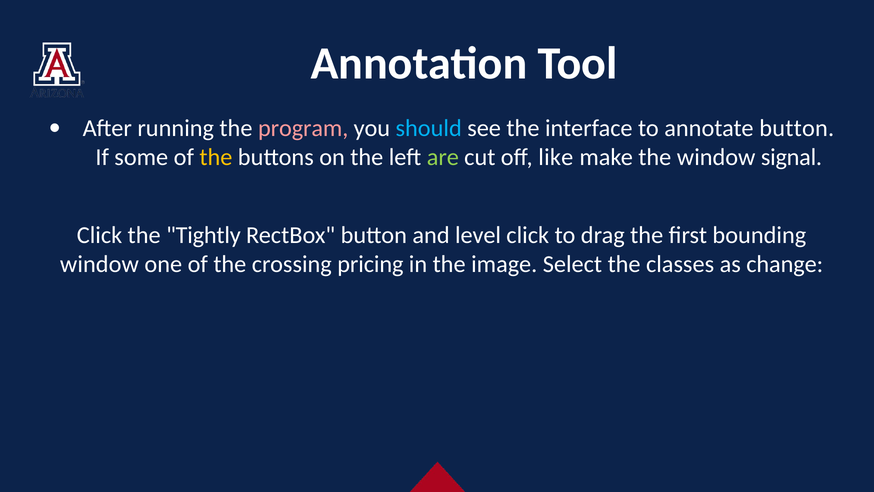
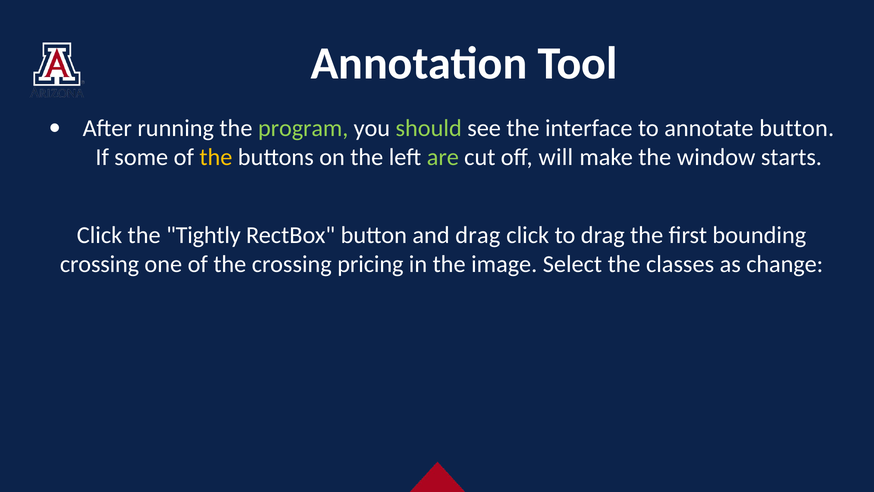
program colour: pink -> light green (303, 128)
should colour: light blue -> light green (429, 128)
like: like -> will (556, 157)
signal: signal -> starts (791, 157)
and level: level -> drag (478, 235)
window: window -> crossing (100, 264)
